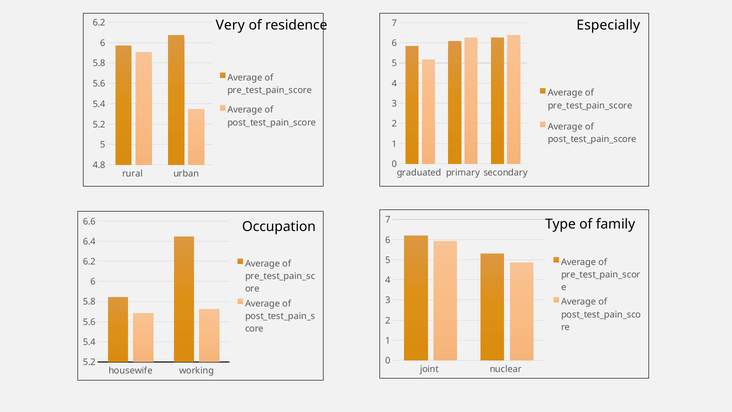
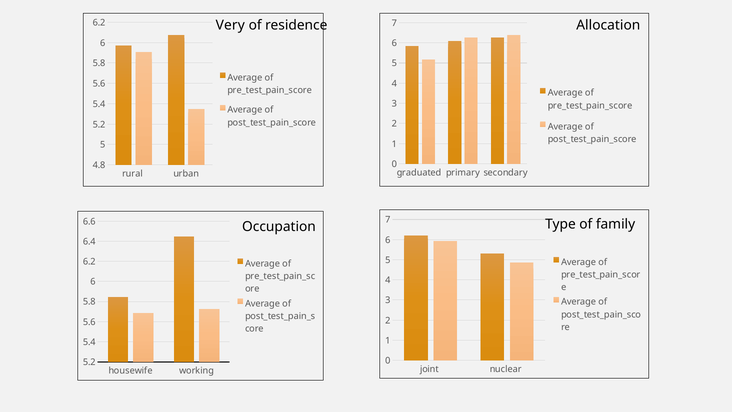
Especially: Especially -> Allocation (608, 25)
